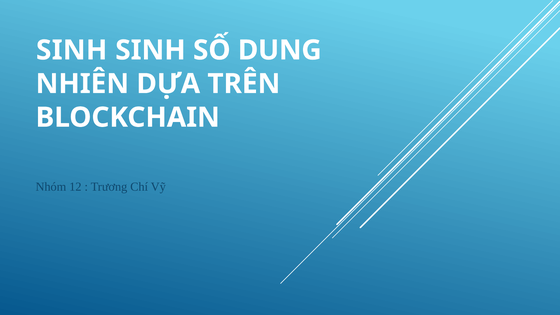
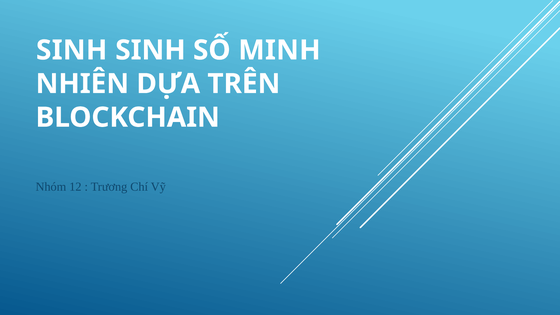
DUNG: DUNG -> MINH (279, 50)
